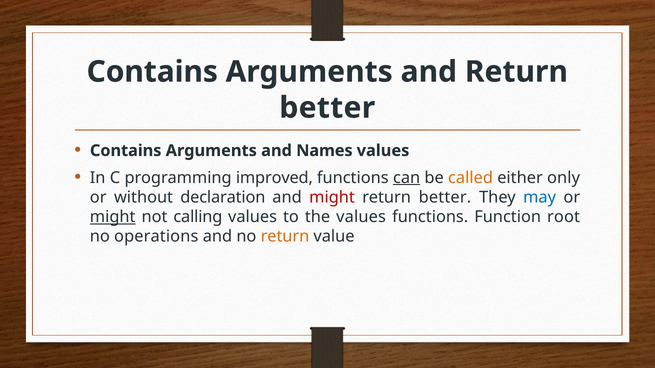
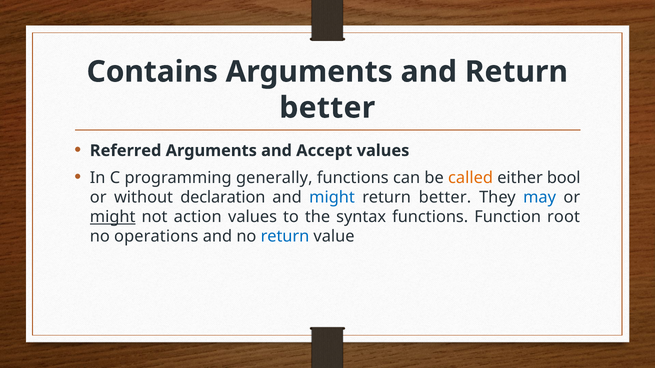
Contains: Contains -> Referred (126, 151)
Names: Names -> Accept (324, 151)
improved: improved -> generally (274, 178)
can underline: present -> none (407, 178)
only: only -> bool (564, 178)
might colour: red -> blue (332, 197)
calling: calling -> action (198, 217)
the values: values -> syntax (361, 217)
return colour: orange -> blue (285, 237)
